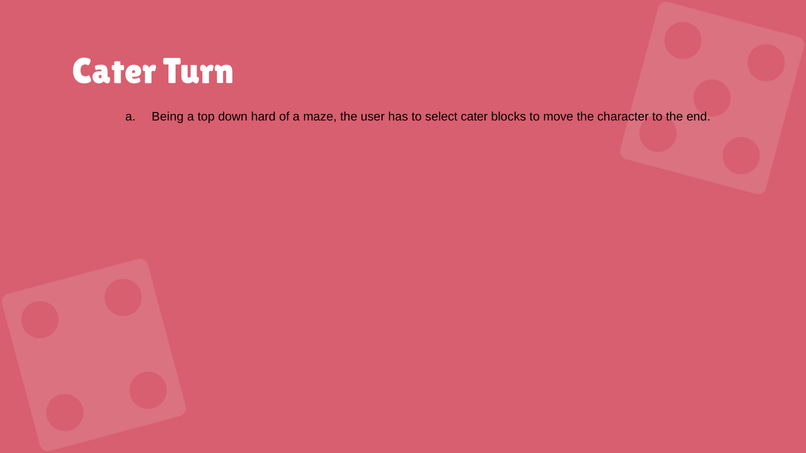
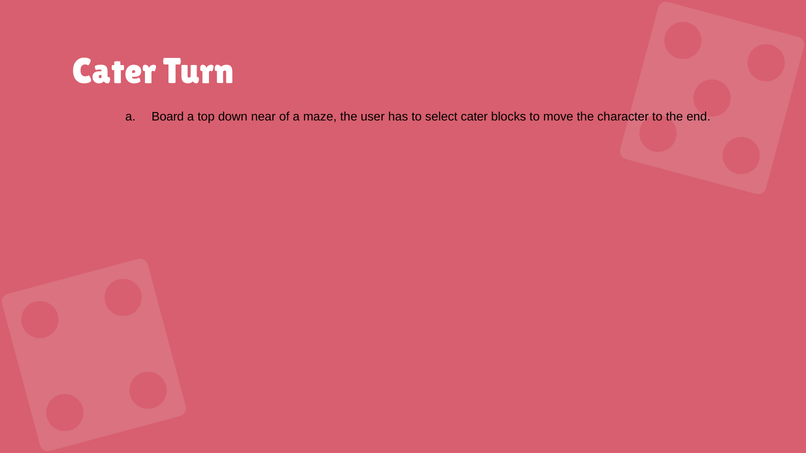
Being: Being -> Board (168, 117)
hard: hard -> near (263, 117)
